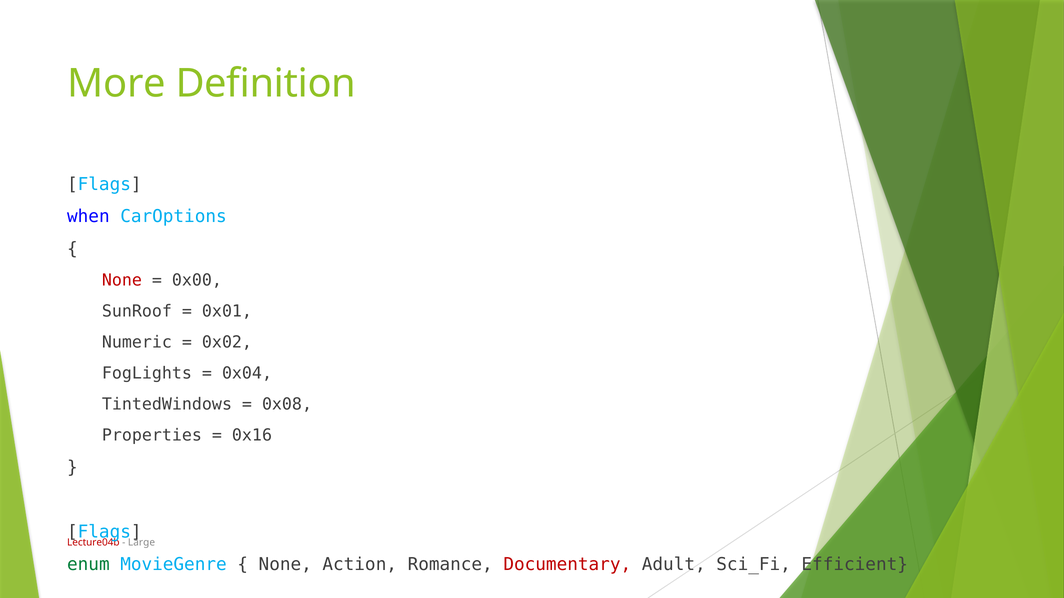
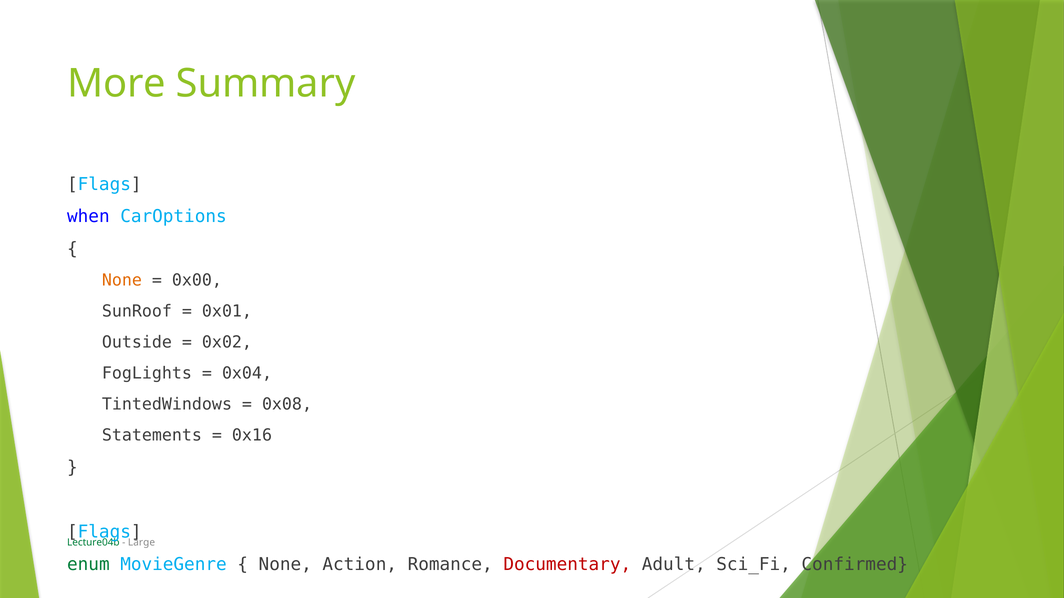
Definition: Definition -> Summary (266, 84)
None colour: red -> orange (122, 281)
Numeric: Numeric -> Outside (137, 343)
Properties: Properties -> Statements (152, 436)
Lecture04b colour: red -> green (93, 543)
Efficient: Efficient -> Confirmed (855, 565)
